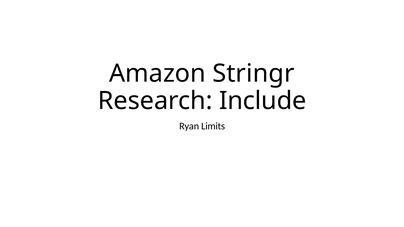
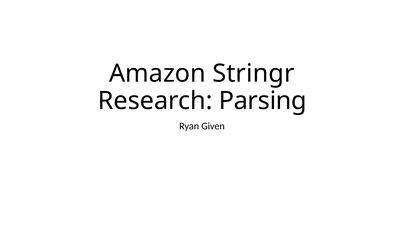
Include: Include -> Parsing (263, 101)
Limits: Limits -> Given (213, 126)
